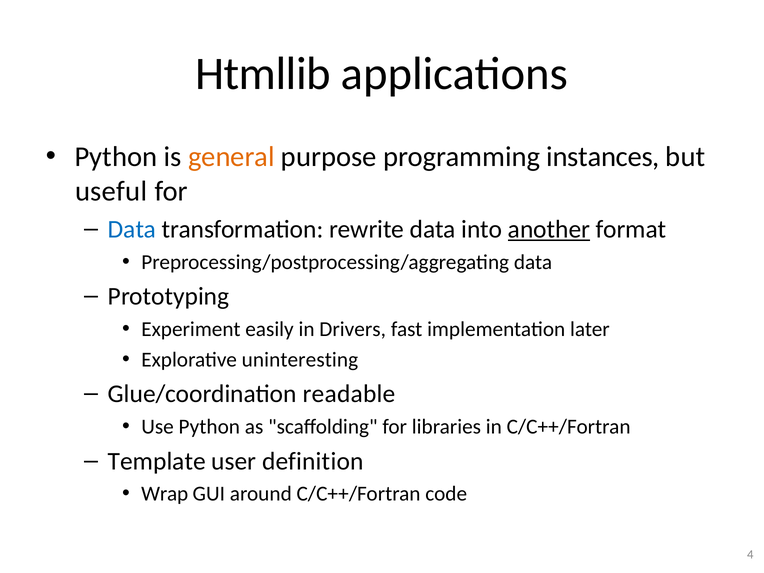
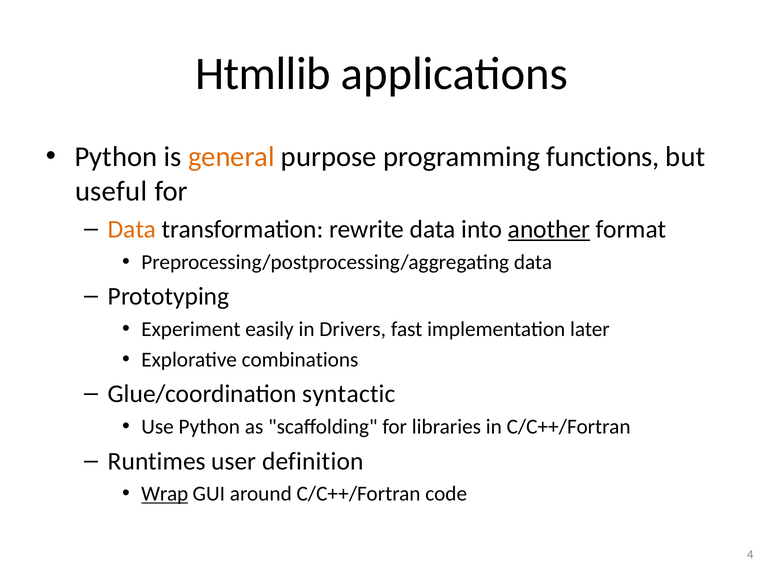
instances: instances -> functions (603, 157)
Data colour: blue -> orange (132, 229)
uninteresting: uninteresting -> combinations (300, 360)
readable: readable -> syntactic (349, 394)
Template: Template -> Runtimes (157, 461)
Wrap underline: none -> present (165, 494)
